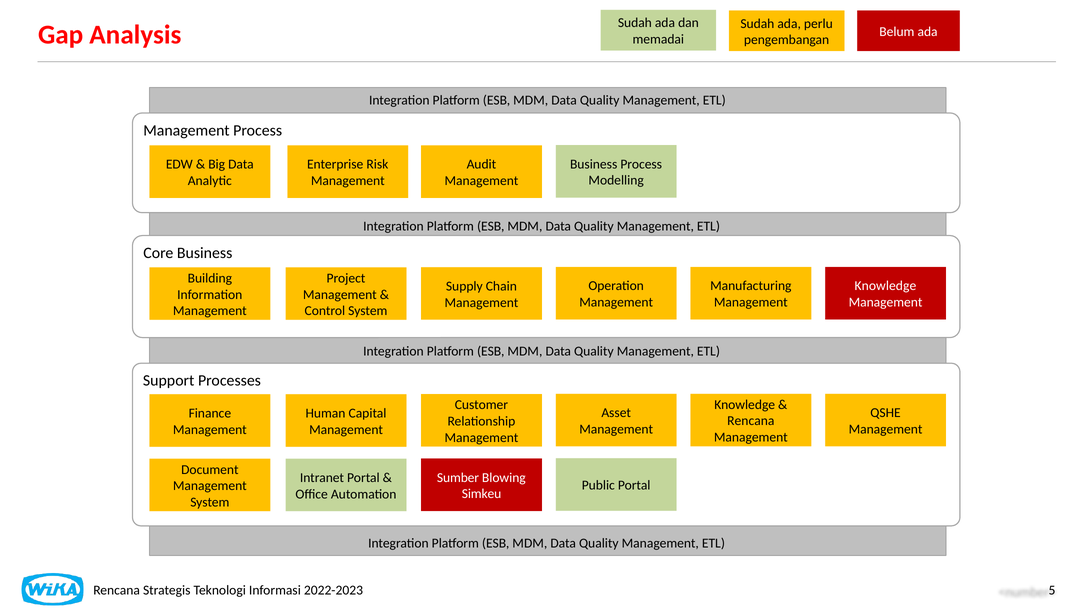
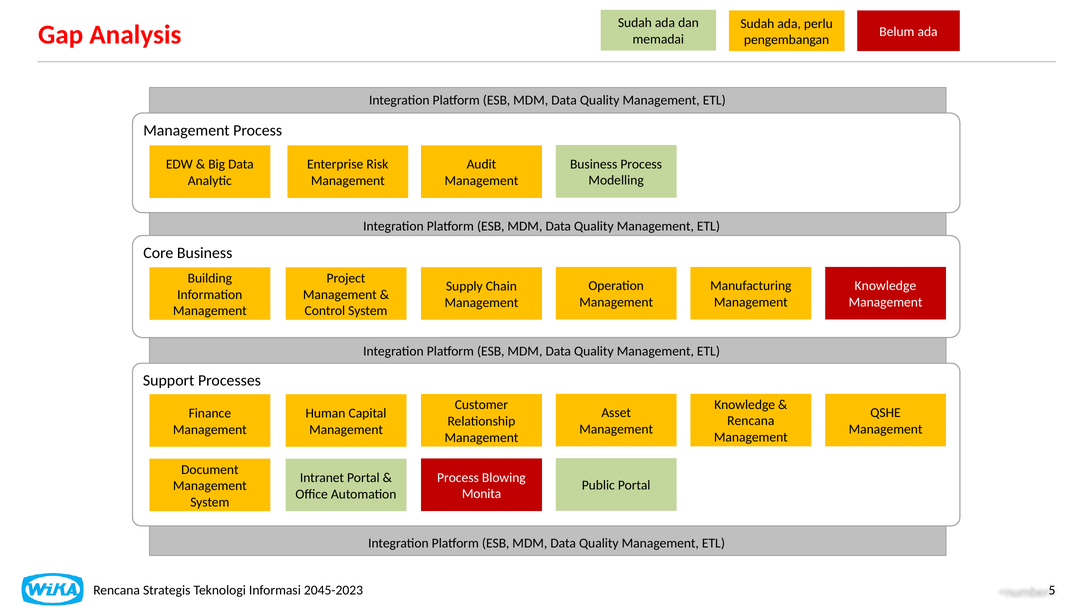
Sumber: Sumber -> Process (458, 477)
Simkeu: Simkeu -> Monita (482, 494)
2022-2023: 2022-2023 -> 2045-2023 (333, 590)
